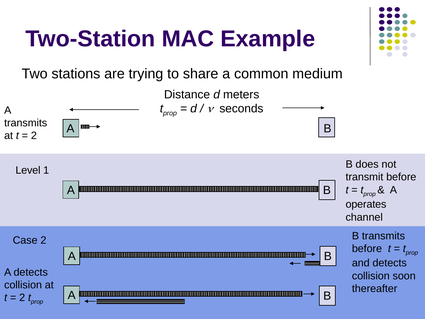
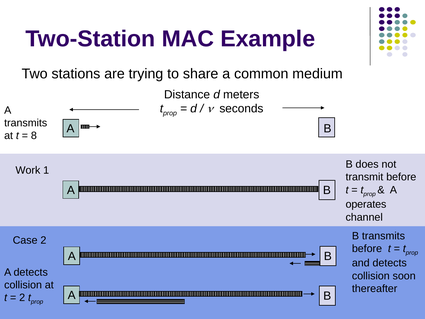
2: 2 -> 8 (34, 136)
Level: Level -> Work (28, 170)
